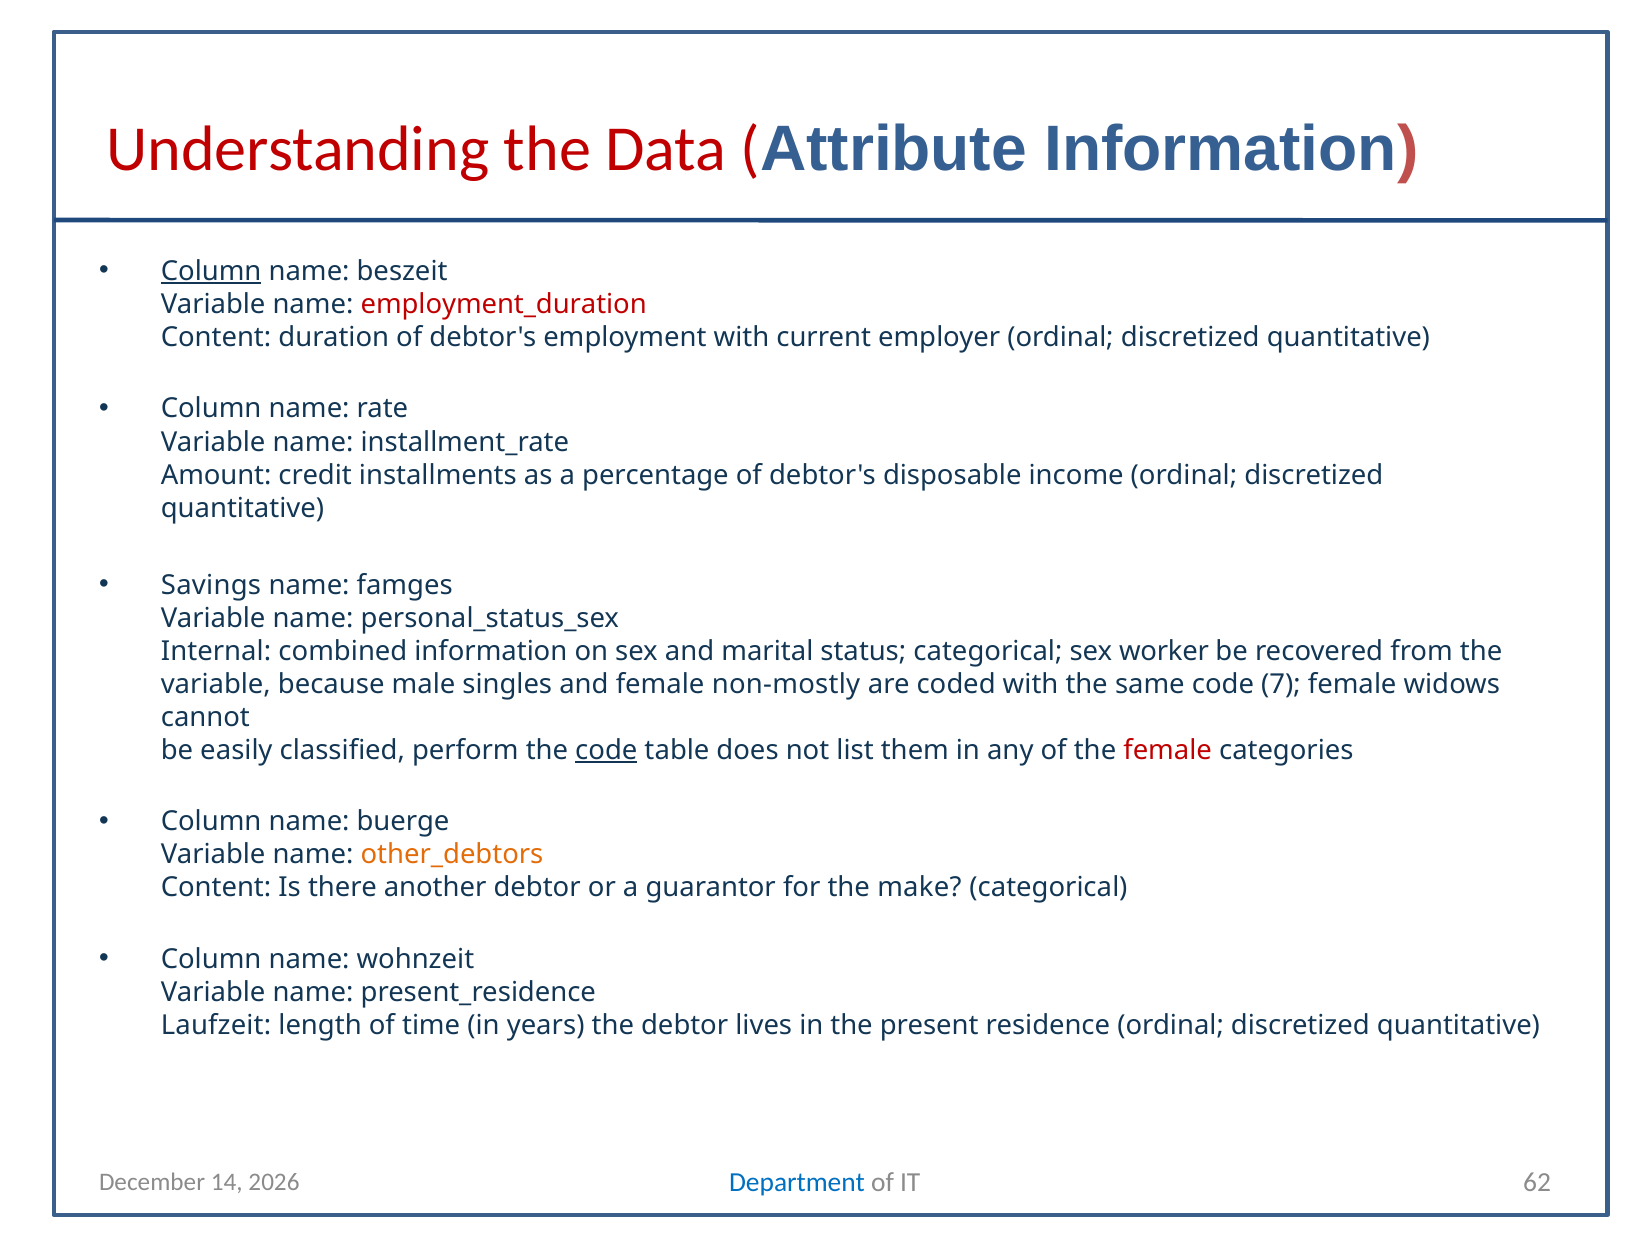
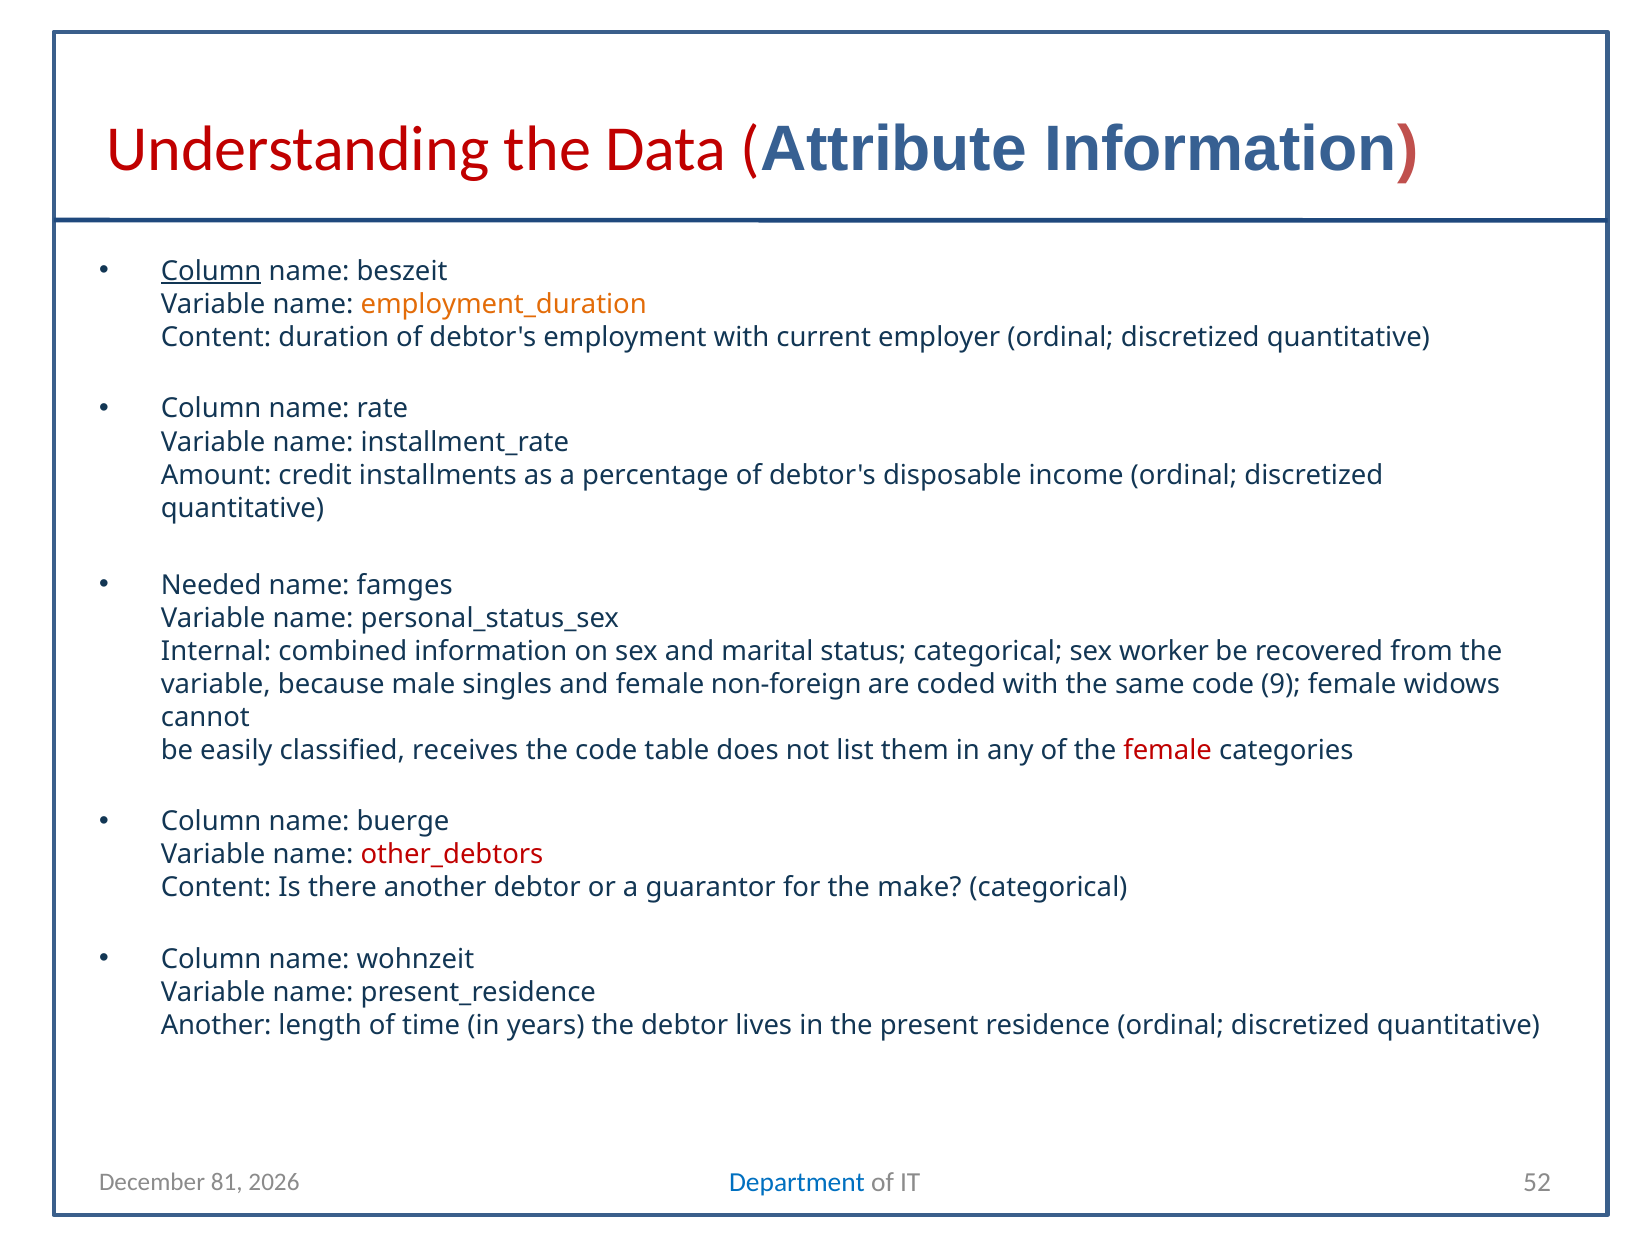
employment_duration colour: red -> orange (504, 304)
Savings: Savings -> Needed (211, 585)
non-mostly: non-mostly -> non-foreign (786, 684)
7: 7 -> 9 (1281, 684)
perform: perform -> receives (465, 750)
code underline: present -> none (606, 750)
other_debtors colour: orange -> red (452, 854)
Laufzeit: Laufzeit -> Another (216, 1025)
62: 62 -> 52 (1537, 1182)
14: 14 -> 81 (227, 1181)
